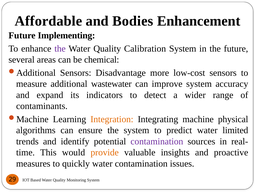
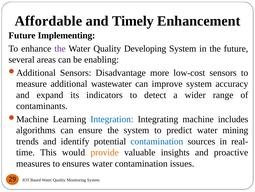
Bodies: Bodies -> Timely (133, 21)
Calibration: Calibration -> Developing (145, 48)
chemical: chemical -> enabling (102, 59)
Integration colour: orange -> blue (112, 119)
physical: physical -> includes (233, 119)
limited: limited -> mining (235, 130)
contamination colour: purple -> blue (157, 141)
quickly: quickly -> ensures (76, 163)
